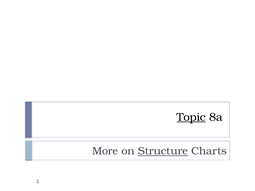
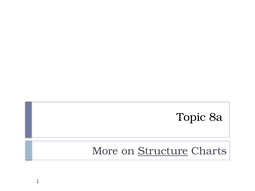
Topic underline: present -> none (191, 117)
